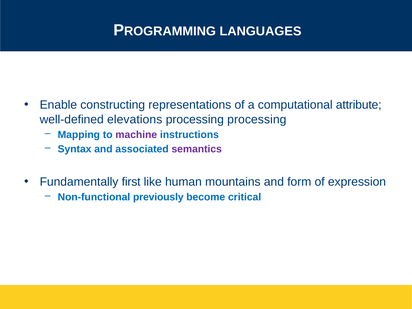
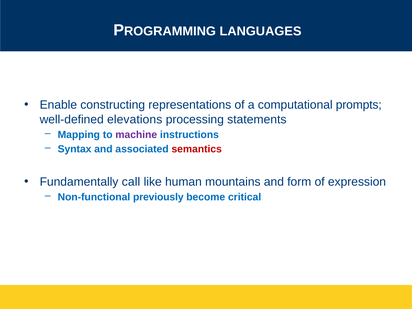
attribute: attribute -> prompts (359, 105)
processing processing: processing -> statements (257, 119)
semantics colour: purple -> red (197, 149)
first: first -> call (131, 182)
